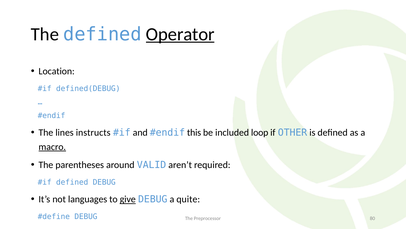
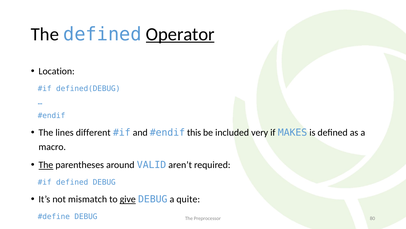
instructs: instructs -> different (93, 132)
loop: loop -> very (260, 132)
OTHER: OTHER -> MAKES (293, 132)
macro underline: present -> none (52, 146)
The underline: none -> present (46, 165)
languages: languages -> mismatch (88, 199)
